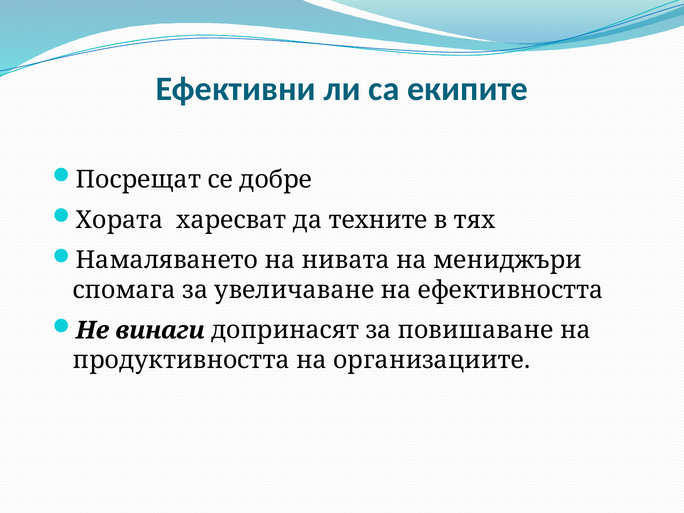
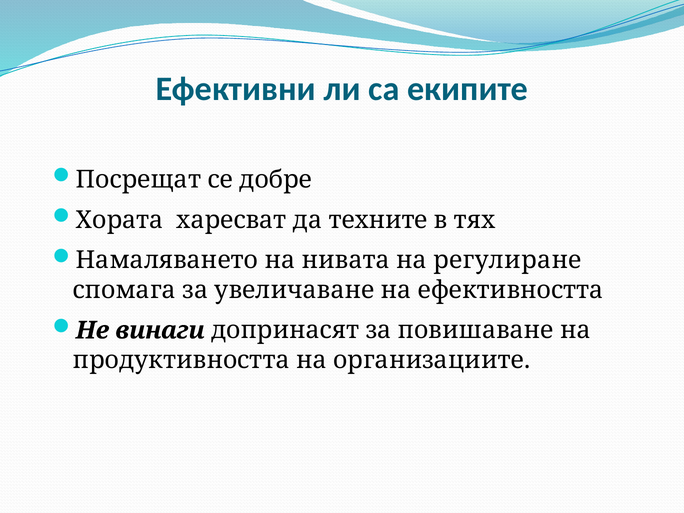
мениджъри: мениджъри -> регулиране (507, 260)
